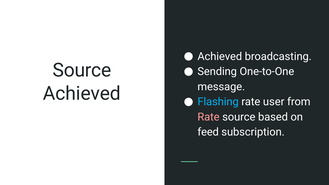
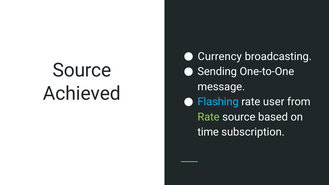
Achieved: Achieved -> Currency (220, 56)
Rate colour: pink -> light green (209, 117)
feed: feed -> time (208, 132)
